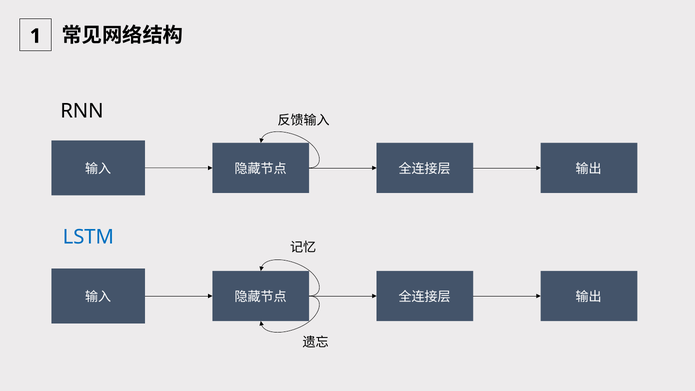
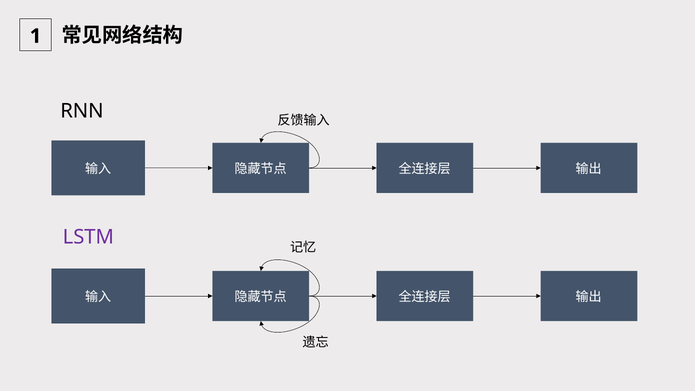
LSTM colour: blue -> purple (88, 237)
